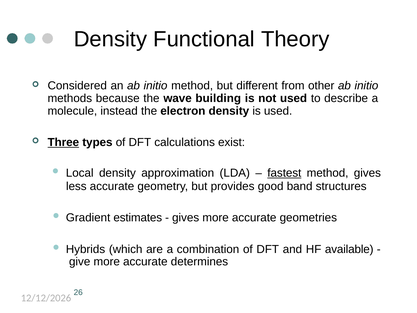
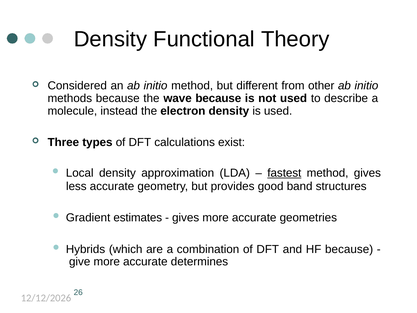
wave building: building -> because (218, 98)
Three underline: present -> none (63, 142)
HF available: available -> because (349, 249)
